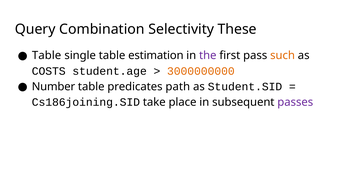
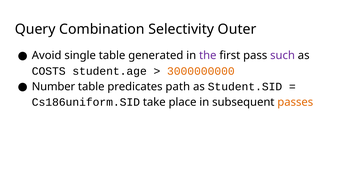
These: These -> Outer (237, 29)
Table: Table -> Avoid (47, 56)
estimation: estimation -> generated (156, 56)
such colour: orange -> purple (283, 56)
Cs186joining.SID: Cs186joining.SID -> Cs186uniform.SID (86, 102)
passes colour: purple -> orange (295, 102)
